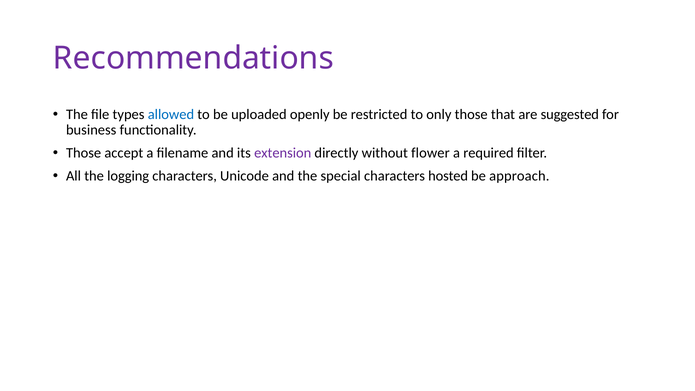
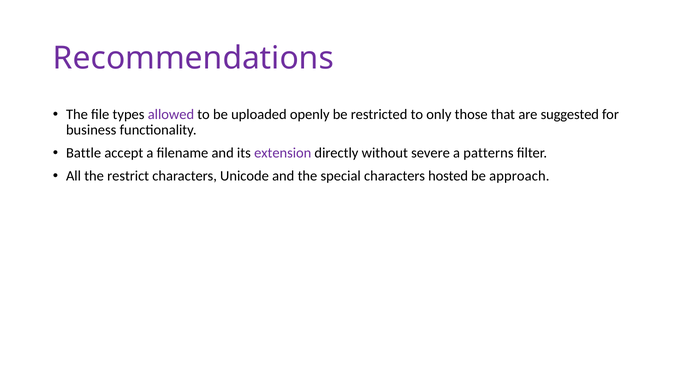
allowed colour: blue -> purple (171, 114)
Those: Those -> Battle (84, 153)
flower: flower -> severe (431, 153)
required: required -> patterns (488, 153)
logging: logging -> restrict (128, 176)
